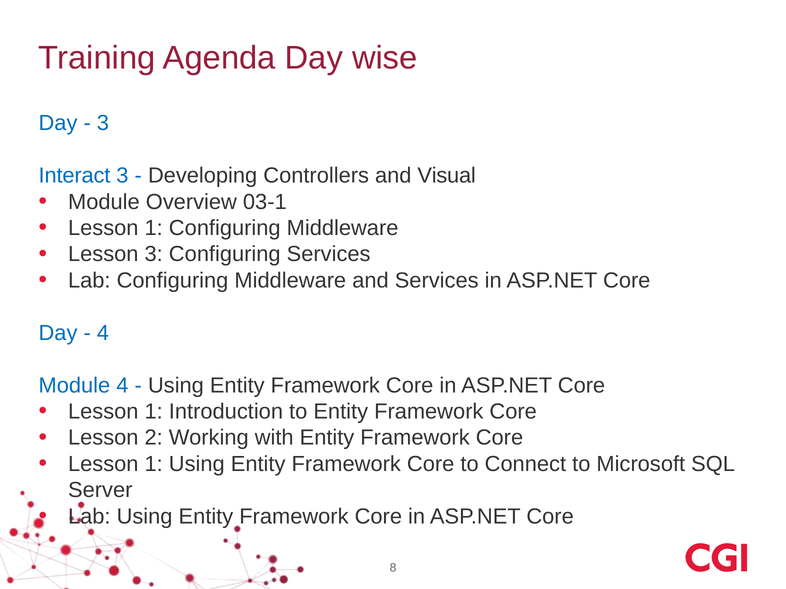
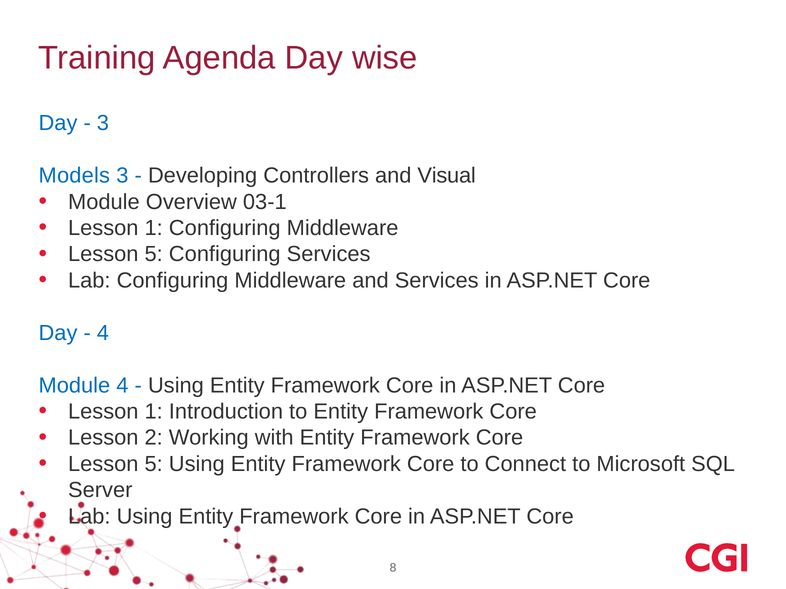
Interact: Interact -> Models (74, 176)
3: 3 -> 5 (154, 254)
1: 1 -> 5 (154, 464)
